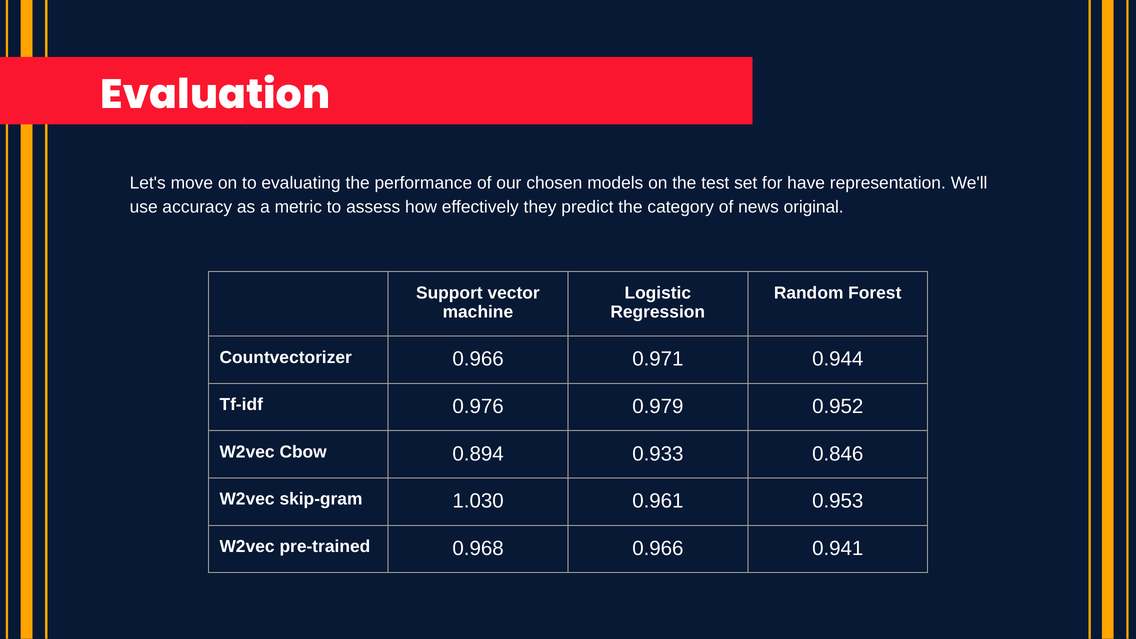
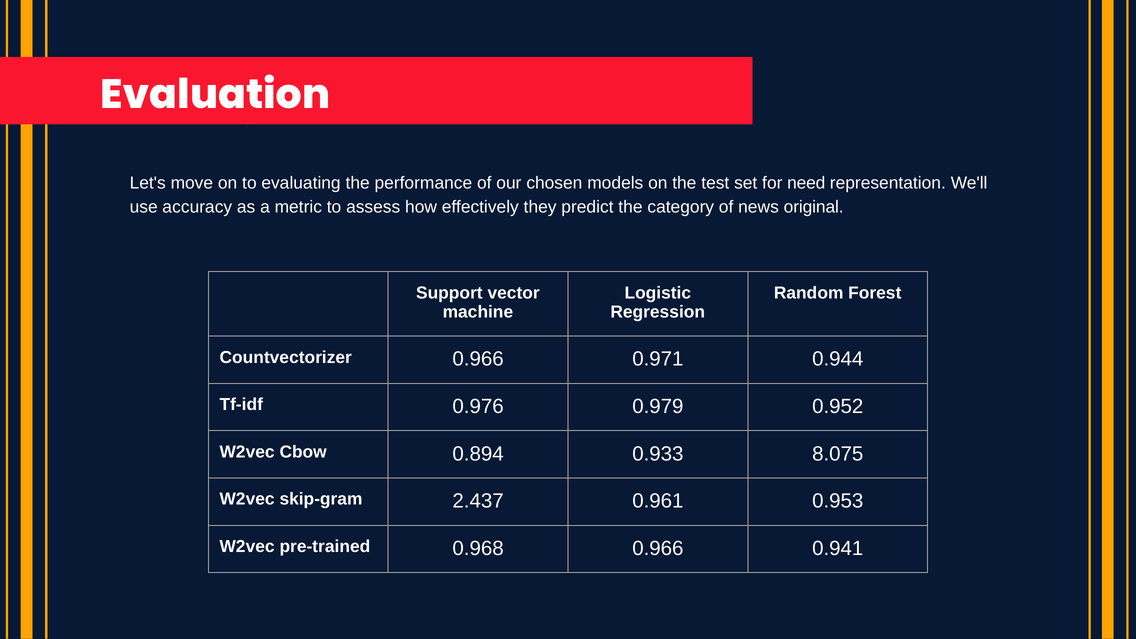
have: have -> need (806, 183)
0.846: 0.846 -> 8.075 (838, 454)
1.030: 1.030 -> 2.437 (478, 501)
